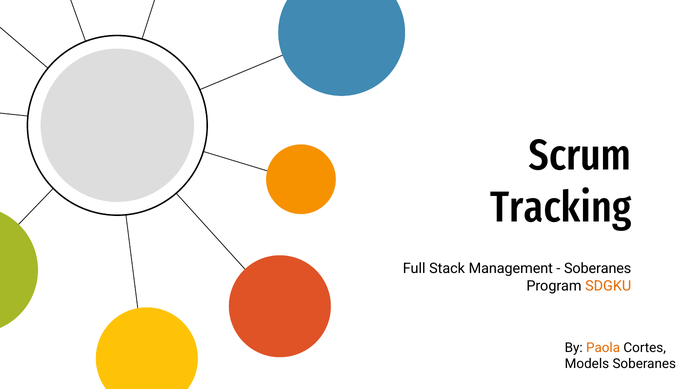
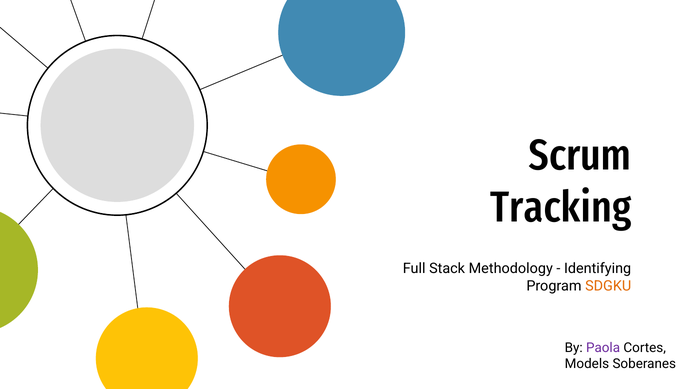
Management: Management -> Methodology (511, 269)
Soberanes: Soberanes -> Identifying (598, 269)
Paola colour: orange -> purple (603, 348)
